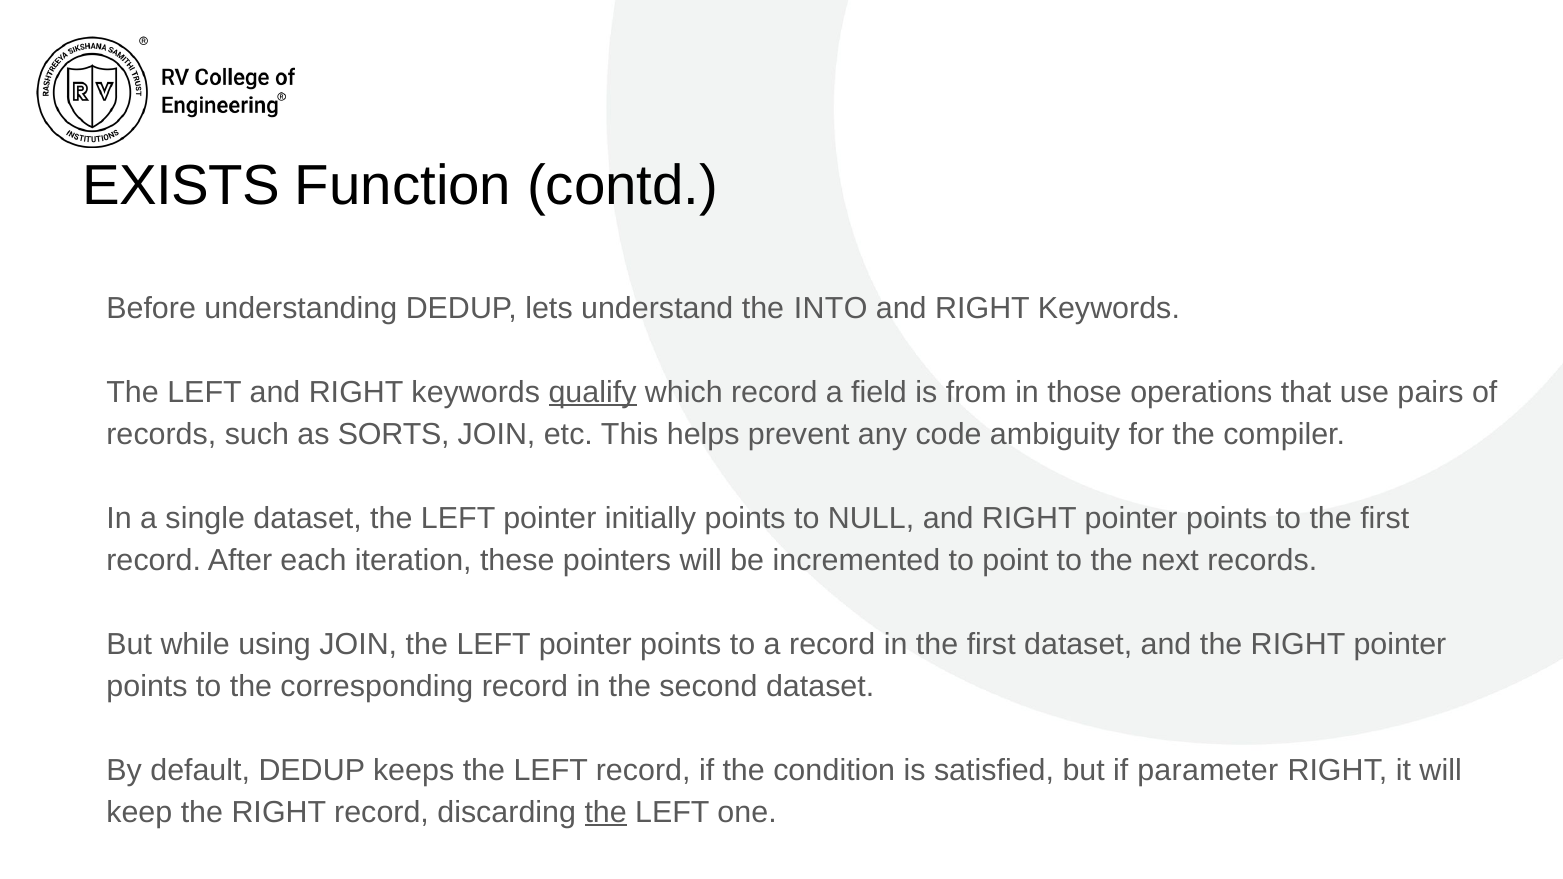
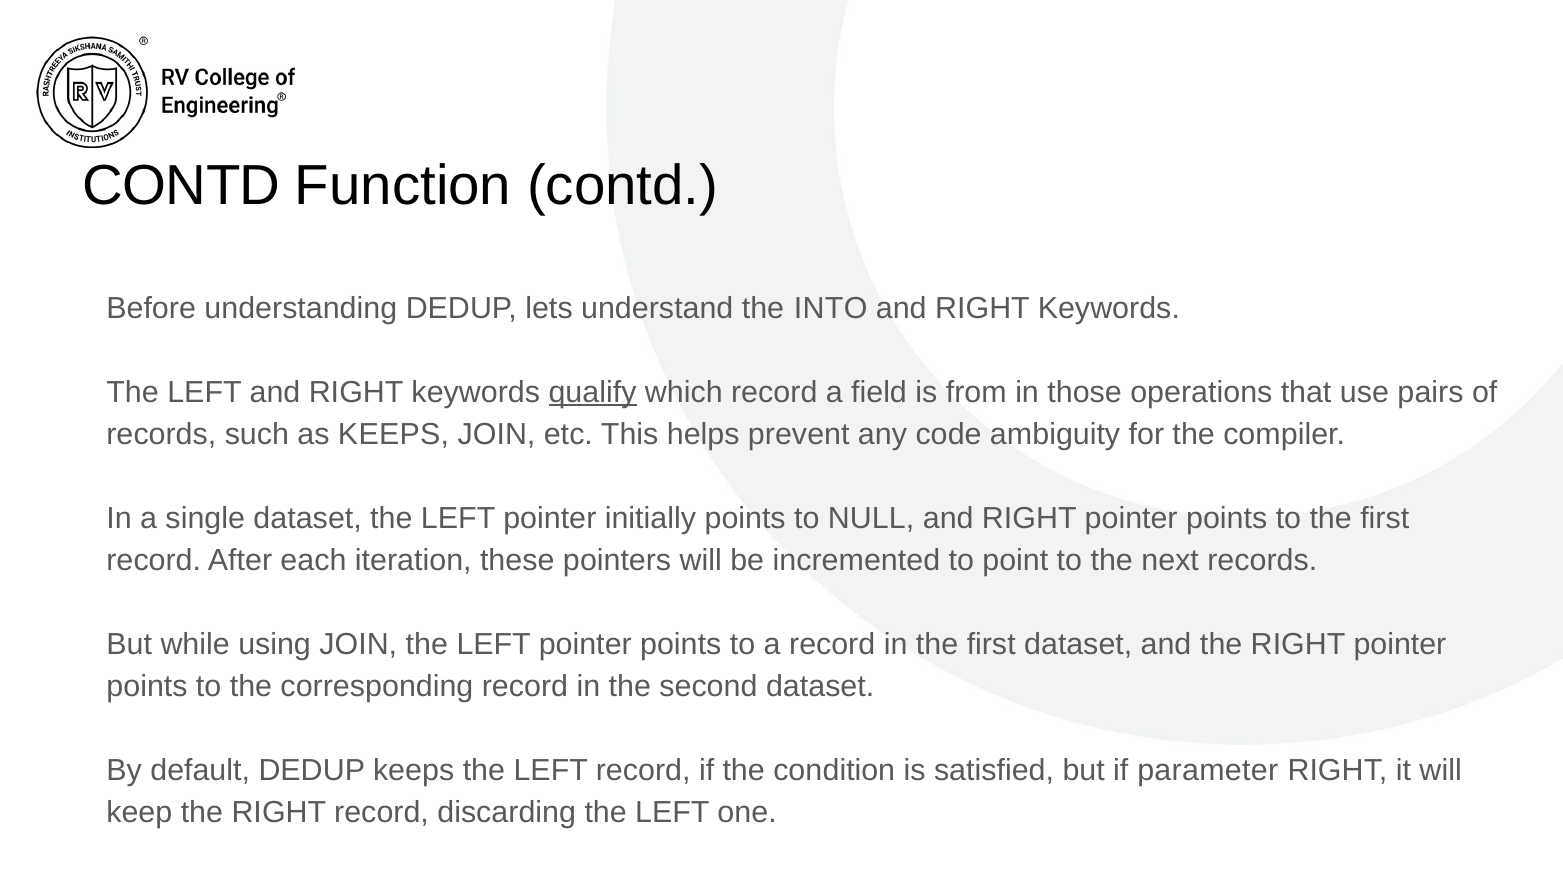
EXISTS: EXISTS -> CONTD (182, 186)
as SORTS: SORTS -> KEEPS (393, 434)
the underline: present -> none (606, 812)
